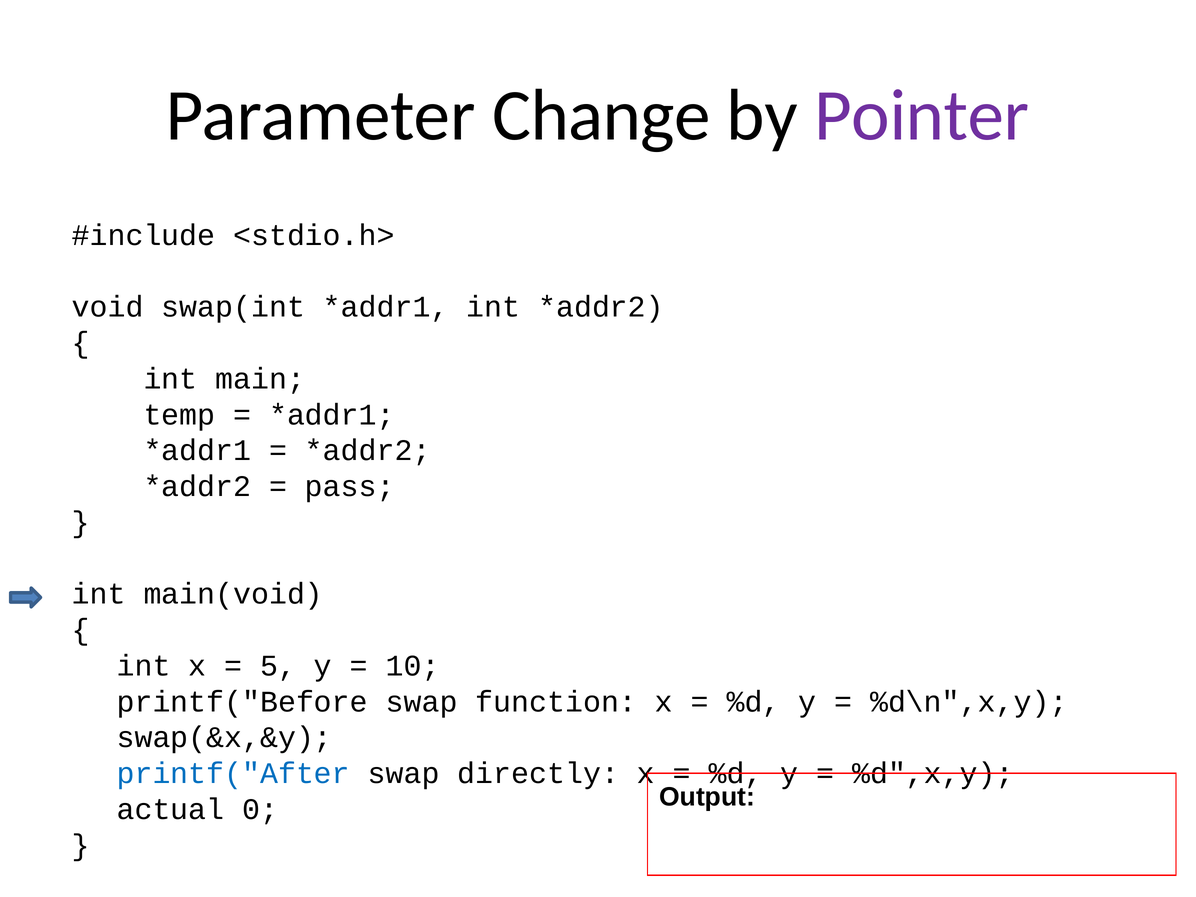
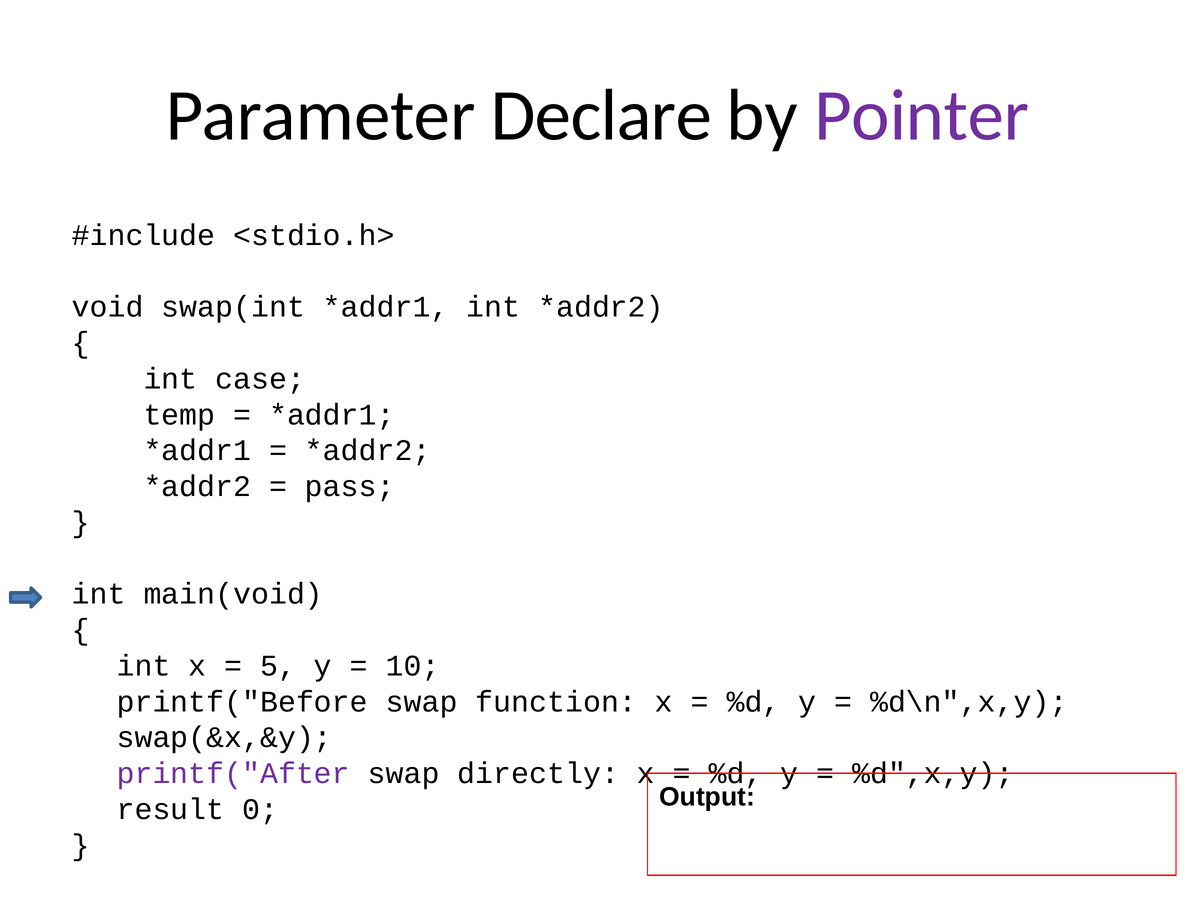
Change: Change -> Declare (601, 116)
main: main -> case (260, 379)
printf("After colour: blue -> purple (233, 774)
actual: actual -> result (170, 809)
